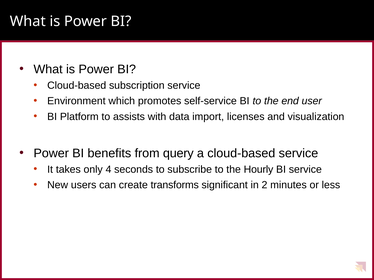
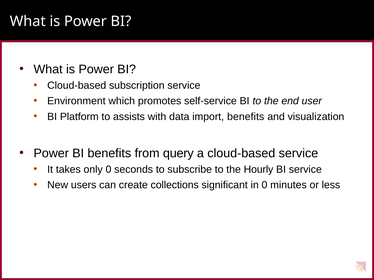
import licenses: licenses -> benefits (246, 117)
only 4: 4 -> 0 (108, 170)
transforms: transforms -> collections (175, 185)
in 2: 2 -> 0 (264, 185)
